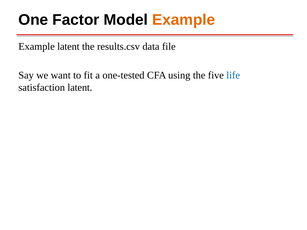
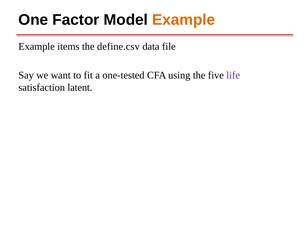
Example latent: latent -> items (68, 47)
results.csv: results.csv -> define.csv (118, 47)
life colour: blue -> purple (233, 75)
